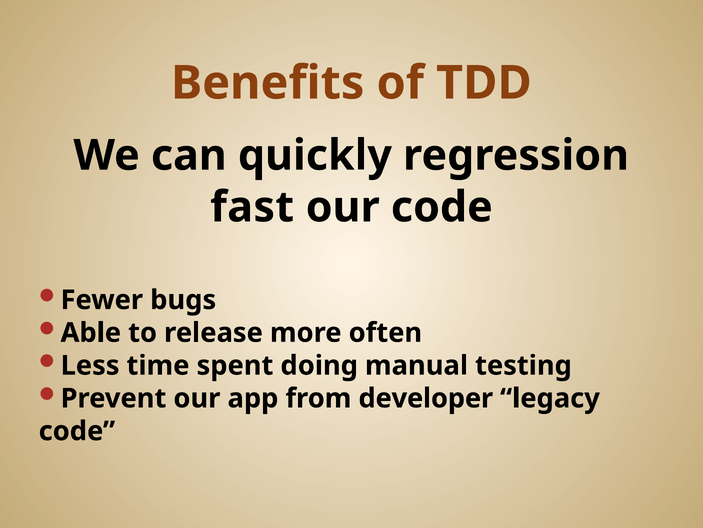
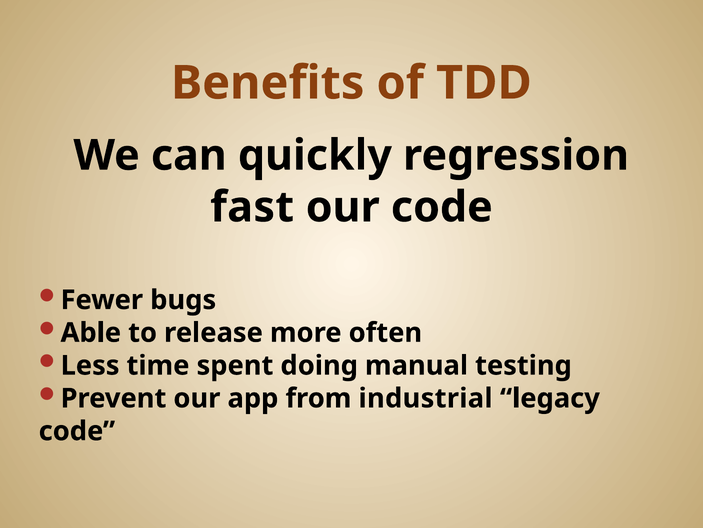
developer: developer -> industrial (426, 398)
